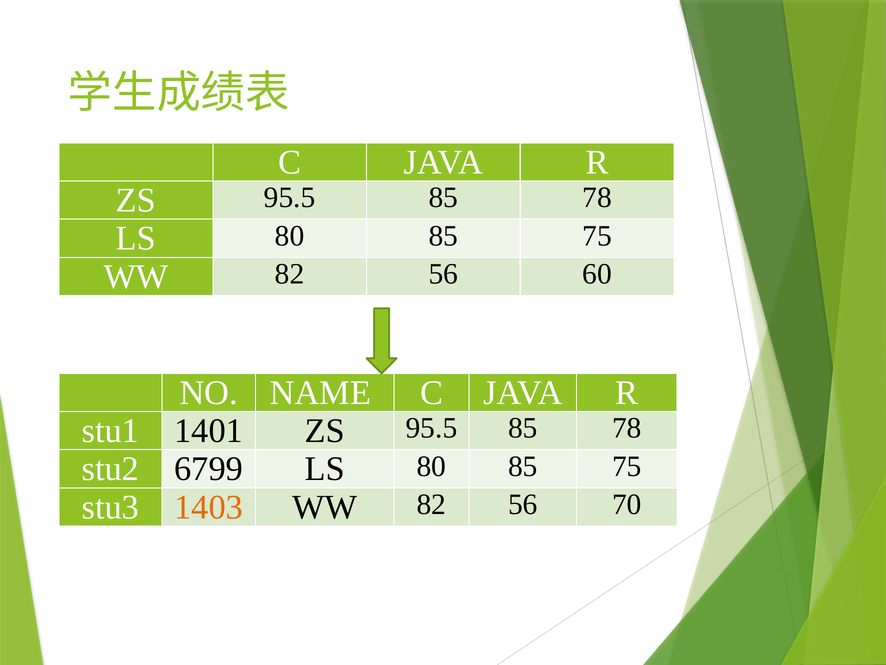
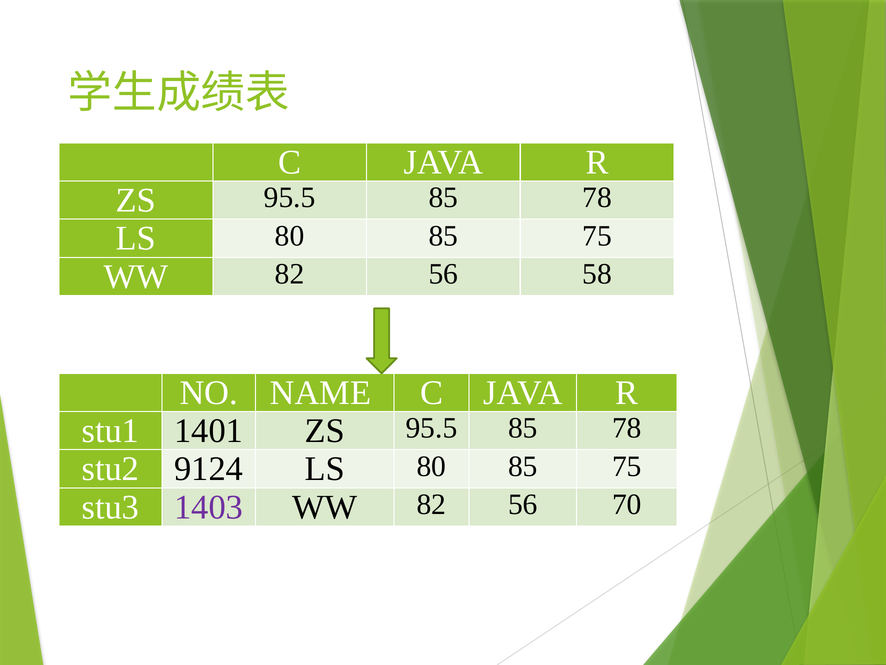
60: 60 -> 58 (597, 274)
6799: 6799 -> 9124 (209, 469)
1403 colour: orange -> purple (209, 507)
